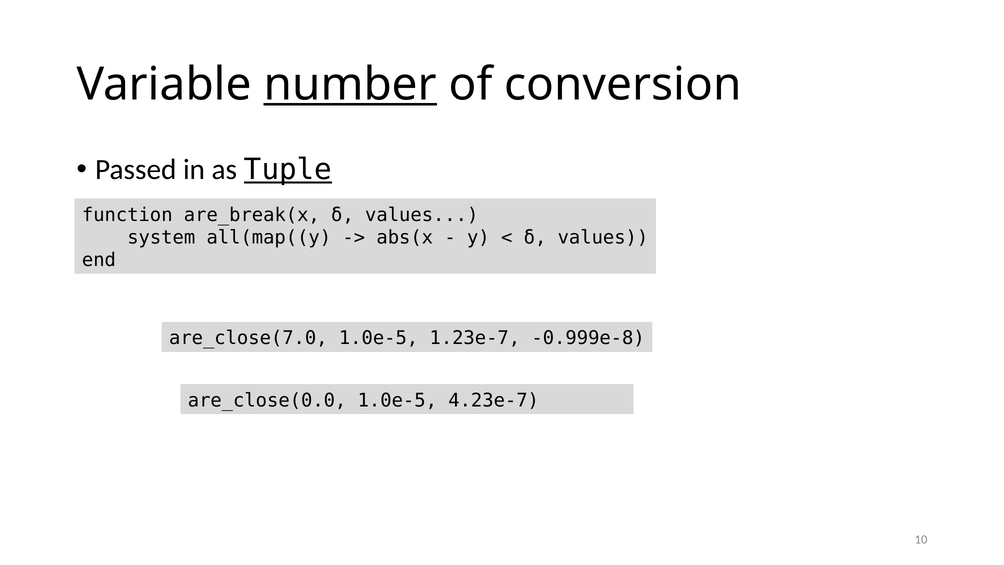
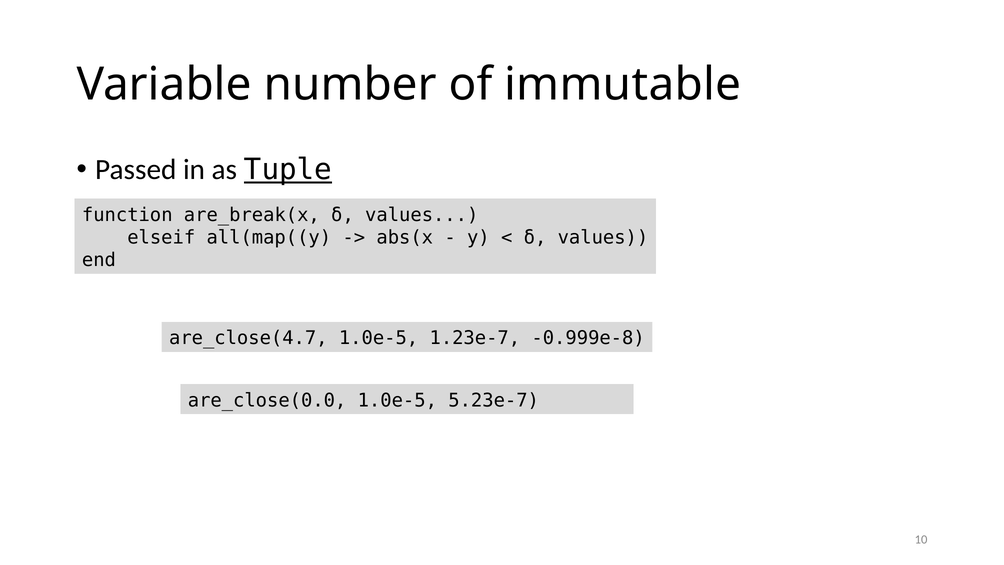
number underline: present -> none (350, 84)
conversion: conversion -> immutable (623, 84)
system: system -> elseif (161, 237)
are_close(7.0: are_close(7.0 -> are_close(4.7 (248, 338)
4.23e-7: 4.23e-7 -> 5.23e-7 (494, 400)
